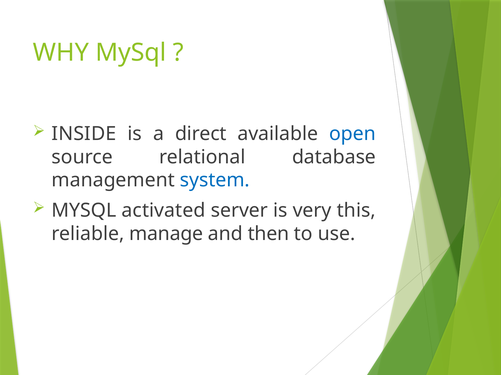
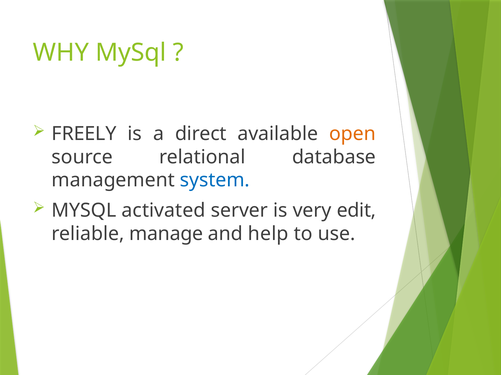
INSIDE: INSIDE -> FREELY (84, 134)
open colour: blue -> orange (353, 134)
this: this -> edit (356, 211)
then: then -> help (268, 234)
